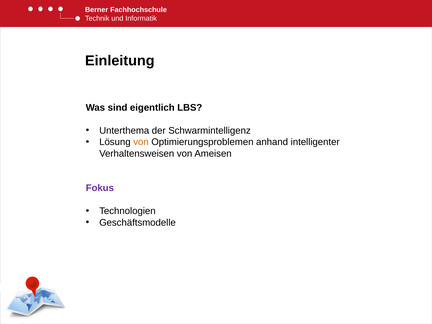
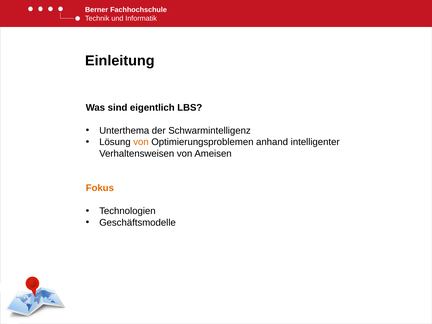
Fokus colour: purple -> orange (100, 188)
